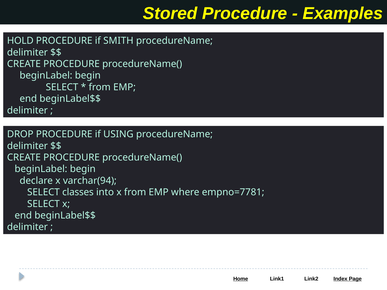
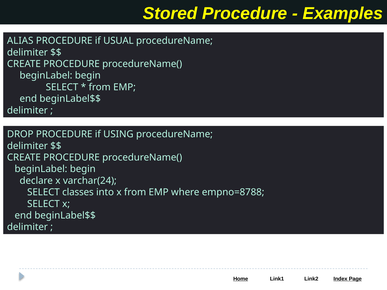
HOLD: HOLD -> ALIAS (20, 41)
SMITH: SMITH -> USUAL (118, 41)
varchar(94: varchar(94 -> varchar(24 (90, 181)
empno=7781: empno=7781 -> empno=8788 (233, 192)
